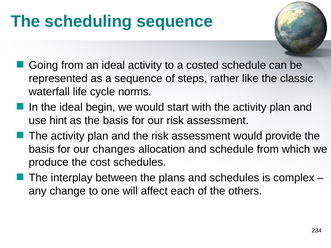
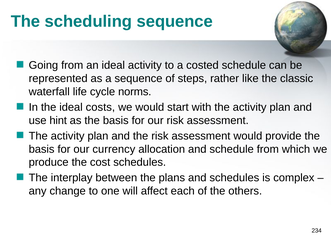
begin: begin -> costs (100, 107)
changes: changes -> currency (114, 149)
